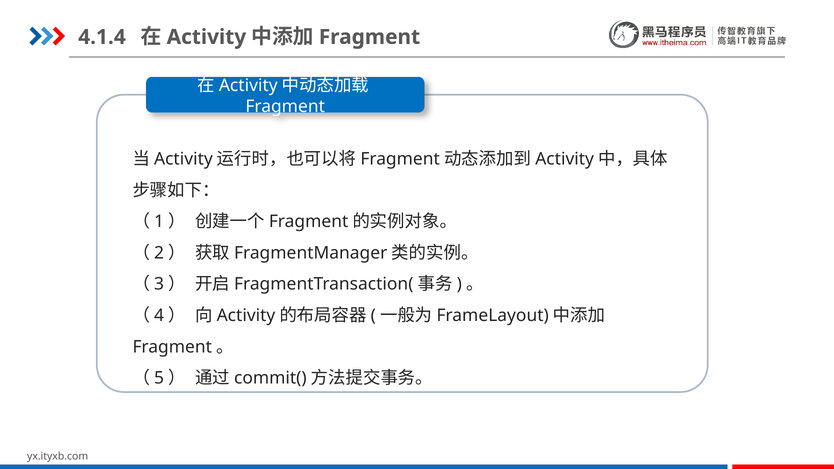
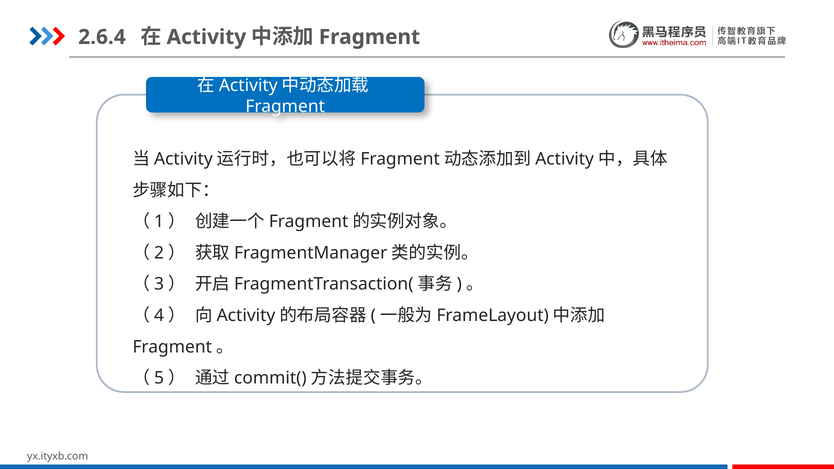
4.1.4: 4.1.4 -> 2.6.4 (102, 37)
